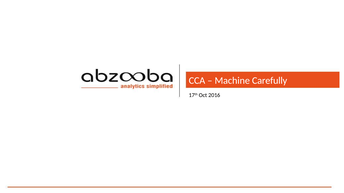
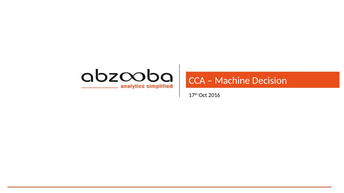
Carefully: Carefully -> Decision (270, 81)
